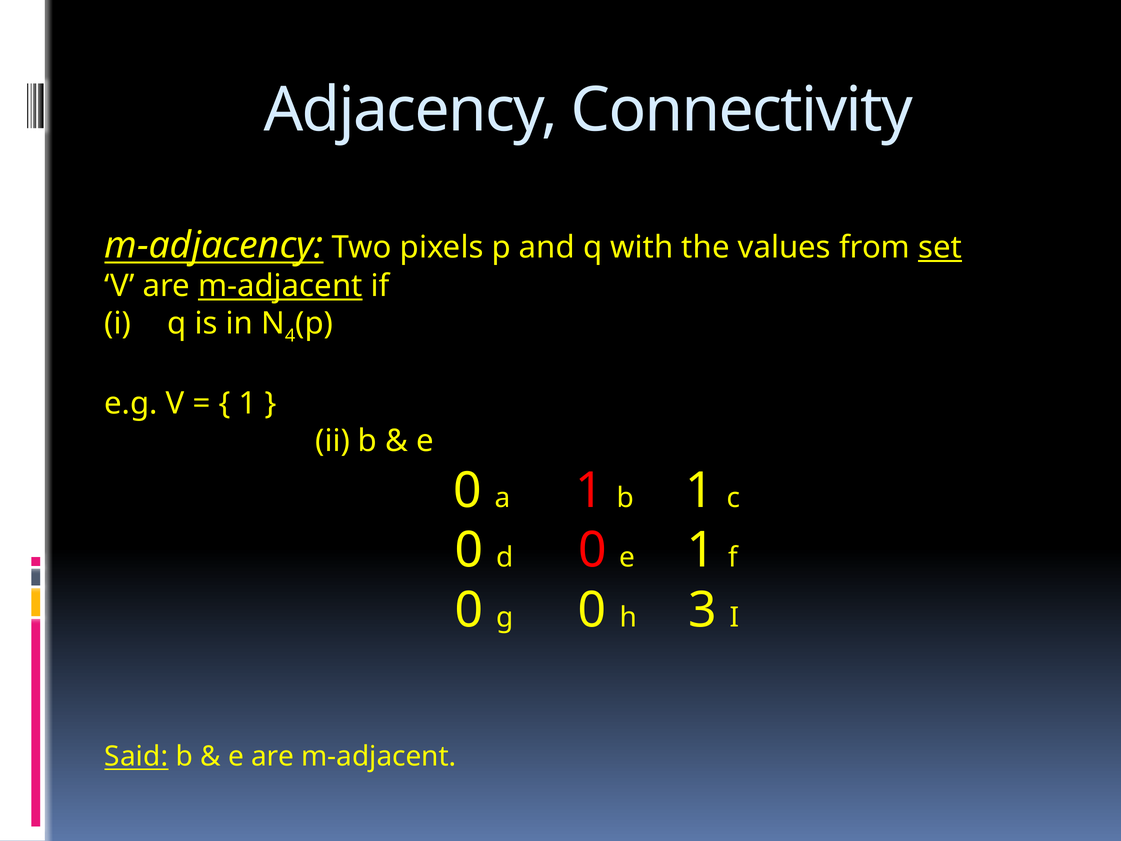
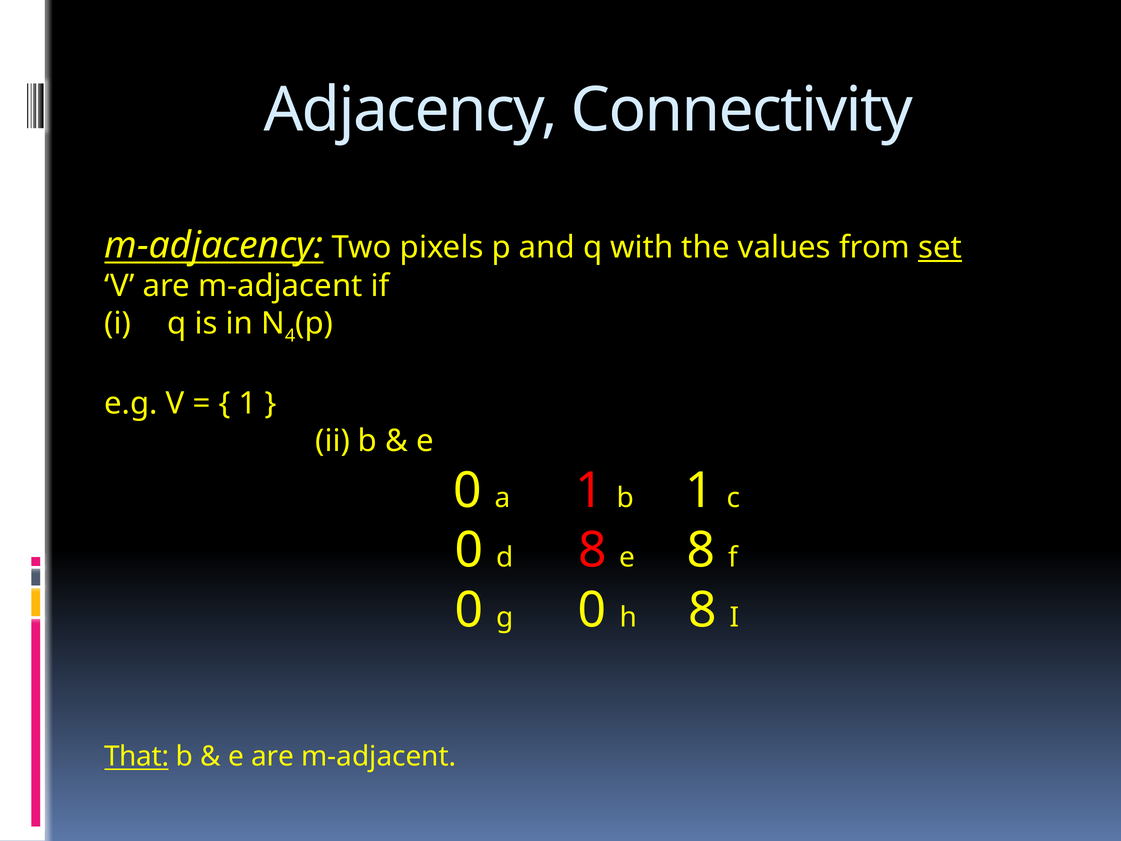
m-adjacent underline: present -> none (280, 286)
d 0: 0 -> 8 (592, 550)
e 1: 1 -> 8 (701, 550)
h 3: 3 -> 8 (703, 610)
Said: Said -> That (137, 756)
